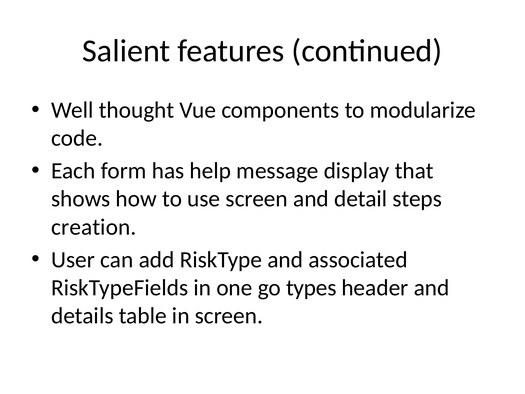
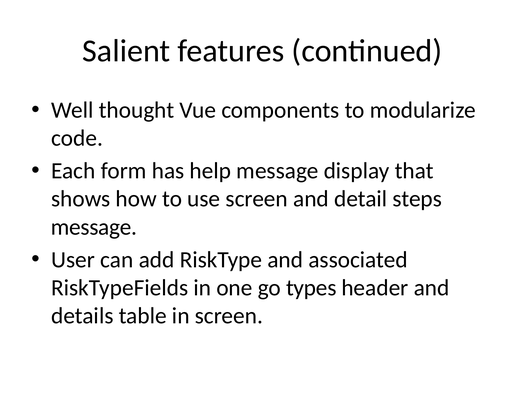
creation: creation -> message (94, 227)
